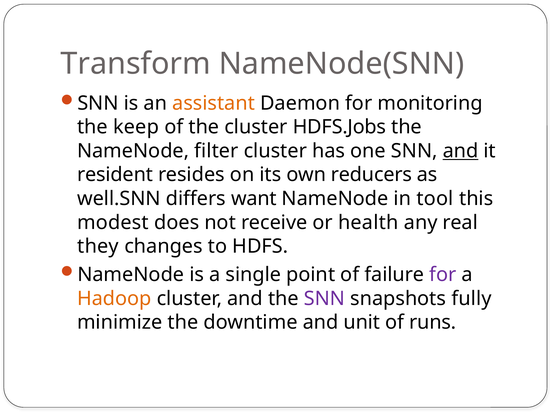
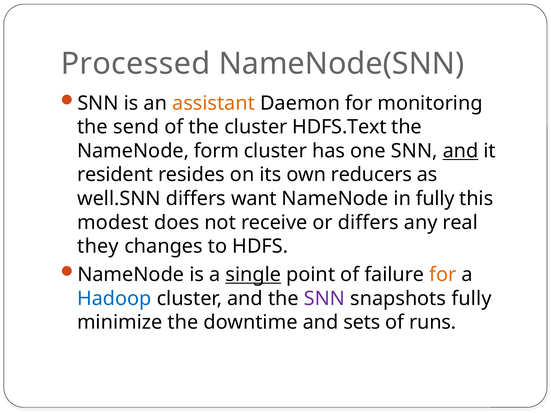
Transform: Transform -> Processed (135, 64)
keep: keep -> send (136, 127)
HDFS.Jobs: HDFS.Jobs -> HDFS.Text (339, 127)
filter: filter -> form (217, 151)
in tool: tool -> fully (435, 199)
or health: health -> differs (368, 223)
single underline: none -> present (253, 275)
for colour: purple -> orange (443, 275)
Hadoop colour: orange -> blue (114, 299)
unit: unit -> sets (362, 322)
